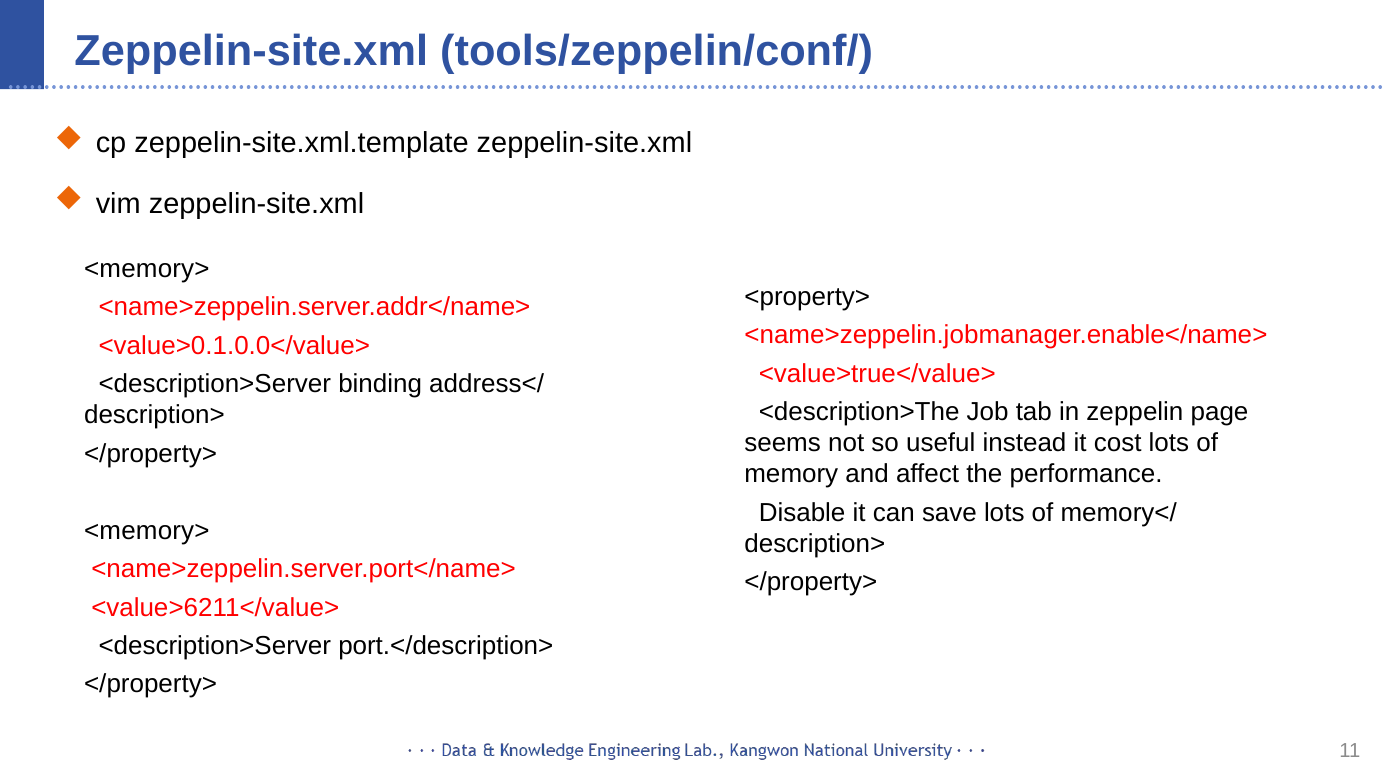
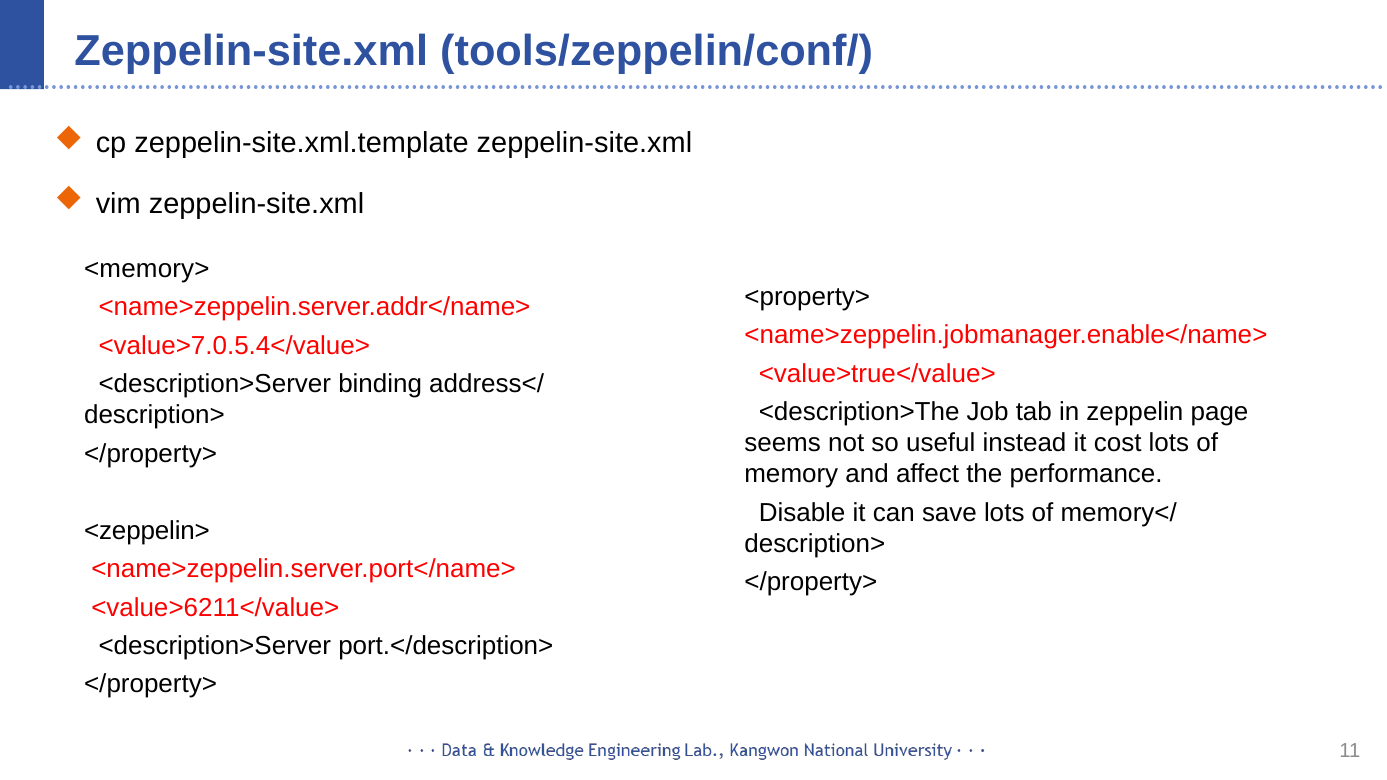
<value>0.1.0.0</value>: <value>0.1.0.0</value> -> <value>7.0.5.4</value> (234, 346)
<memory>: <memory> -> <zeppelin> (147, 531)
